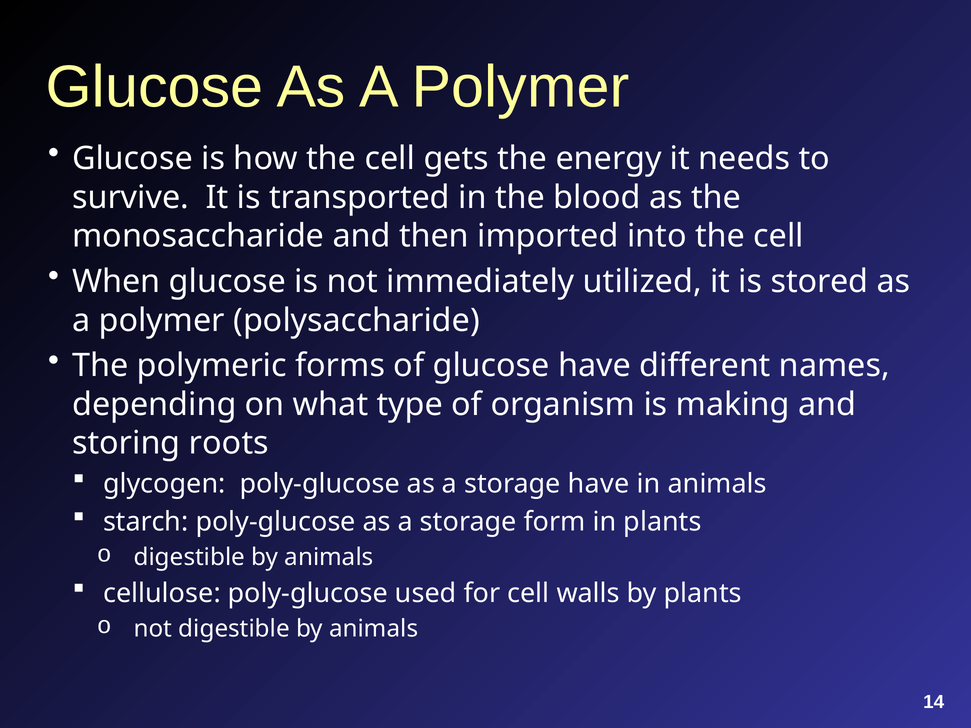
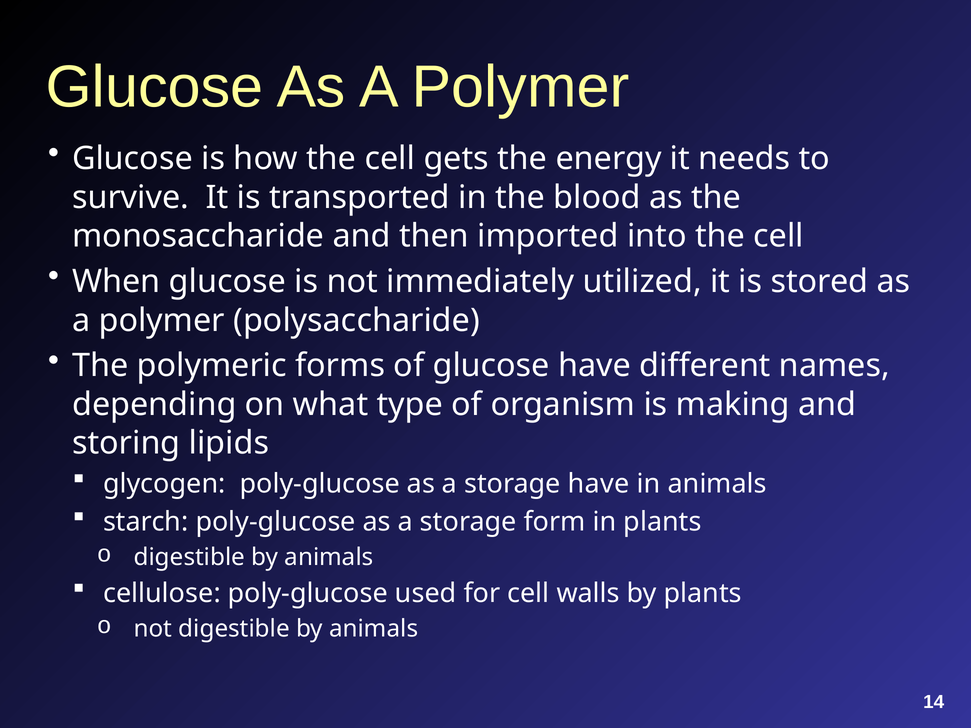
roots: roots -> lipids (229, 443)
